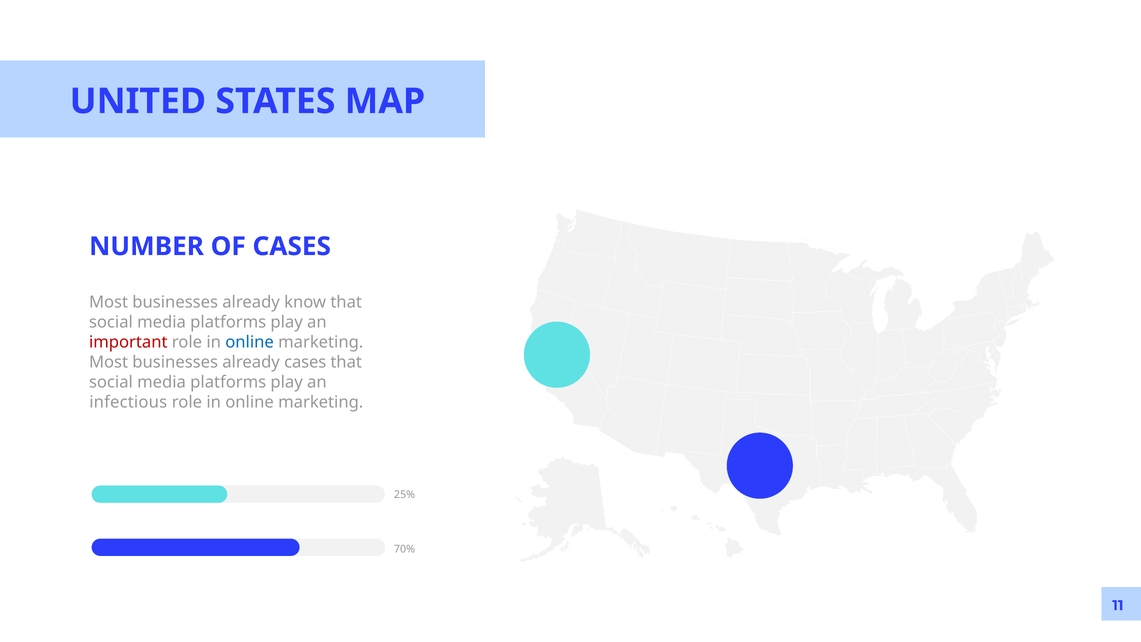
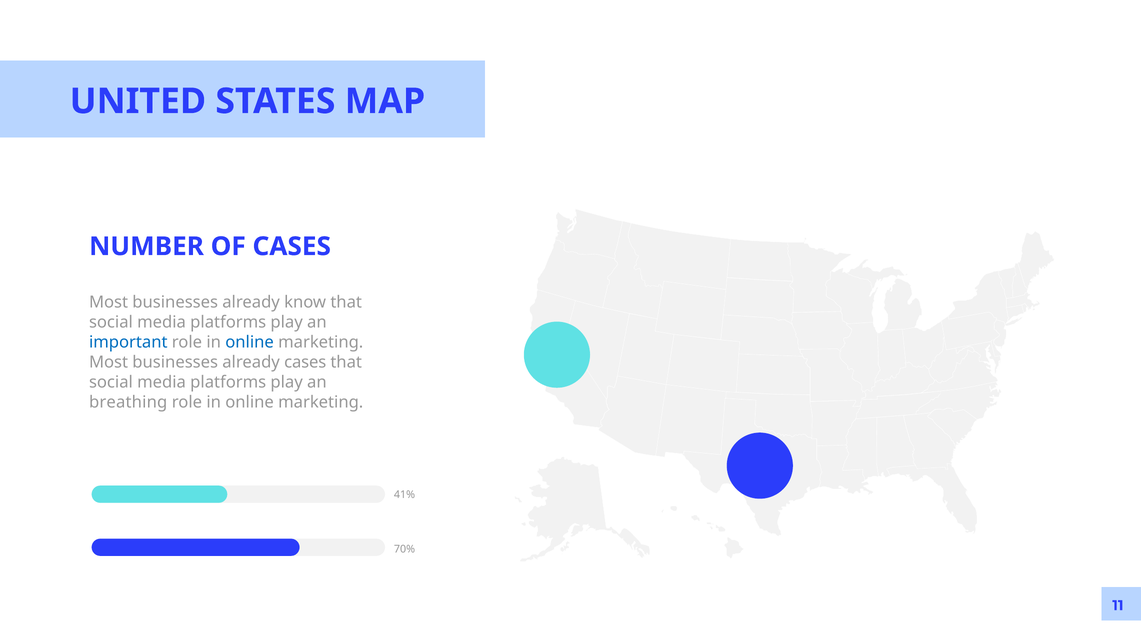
important colour: red -> blue (128, 342)
infectious: infectious -> breathing (128, 402)
25%: 25% -> 41% (404, 495)
